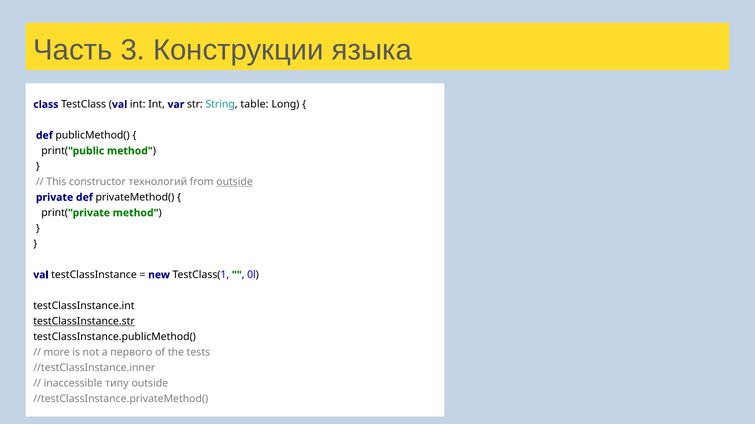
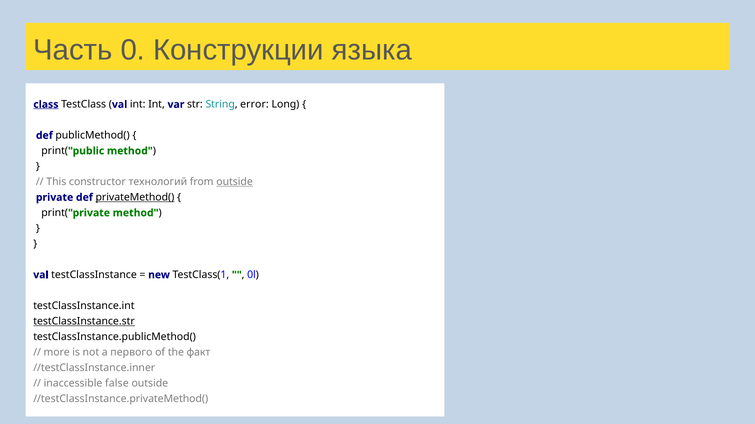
3: 3 -> 0 (133, 50)
class underline: none -> present (46, 105)
table: table -> error (254, 105)
privateMethod( underline: none -> present (135, 198)
tests: tests -> факт (198, 353)
типу: типу -> false (117, 384)
